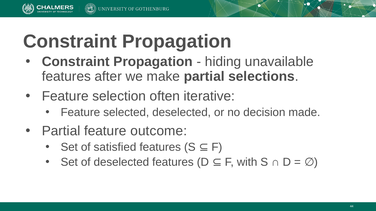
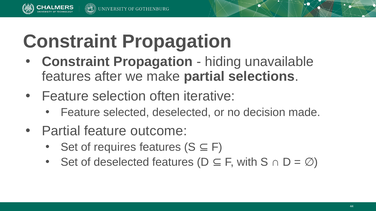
satisfied: satisfied -> requires (115, 147)
